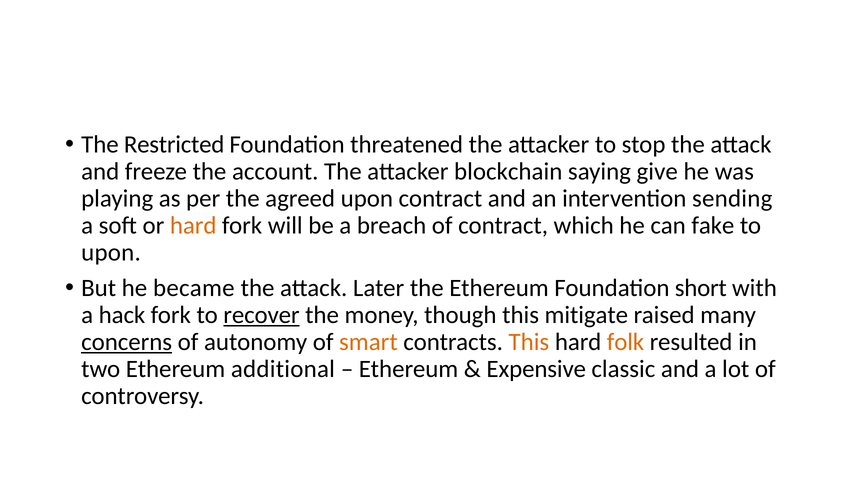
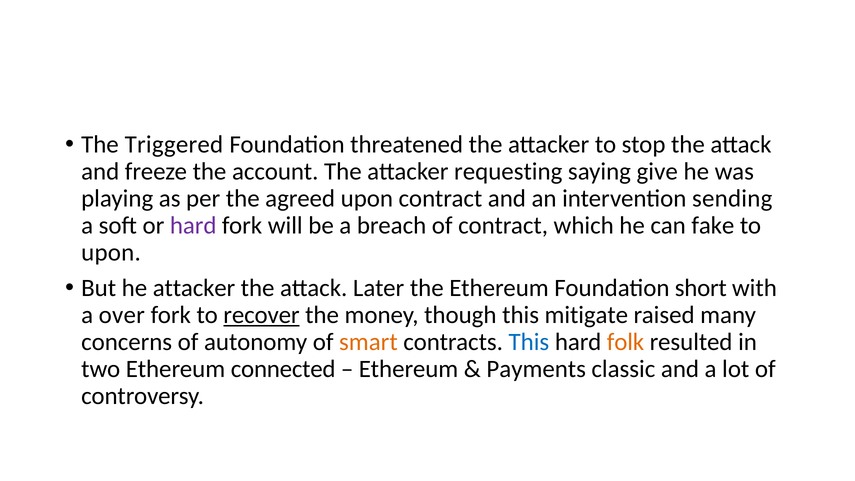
Restricted: Restricted -> Triggered (174, 145)
blockchain: blockchain -> requesting (508, 171)
hard colour: orange -> purple (193, 225)
he became: became -> attacker (194, 288)
hack: hack -> over (122, 315)
concerns underline: present -> none (127, 342)
This colour: orange -> blue (529, 342)
additional: additional -> connected (283, 369)
Expensive: Expensive -> Payments (536, 369)
